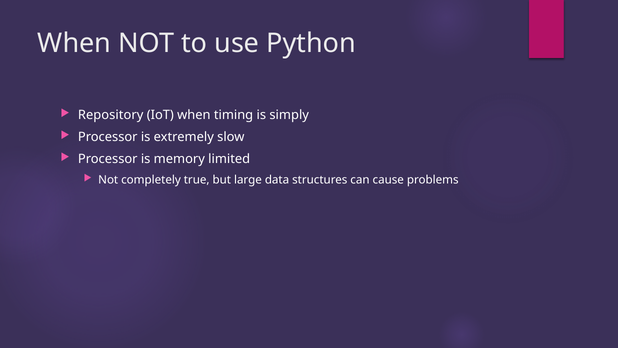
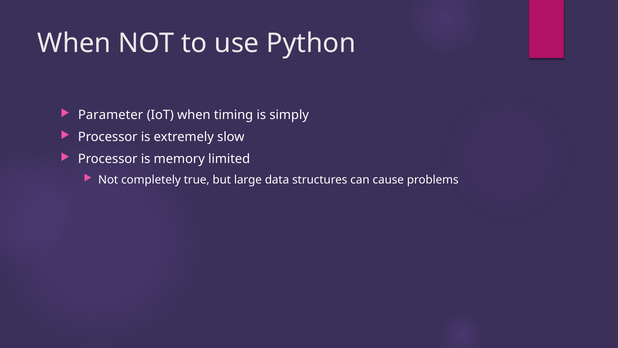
Repository: Repository -> Parameter (111, 115)
